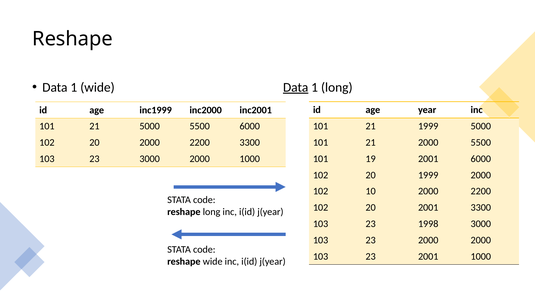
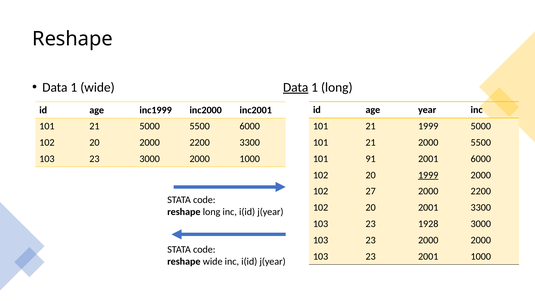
19: 19 -> 91 (371, 159)
1999 underline: none -> present (428, 175)
10: 10 -> 27 (371, 191)
1998: 1998 -> 1928 (428, 224)
